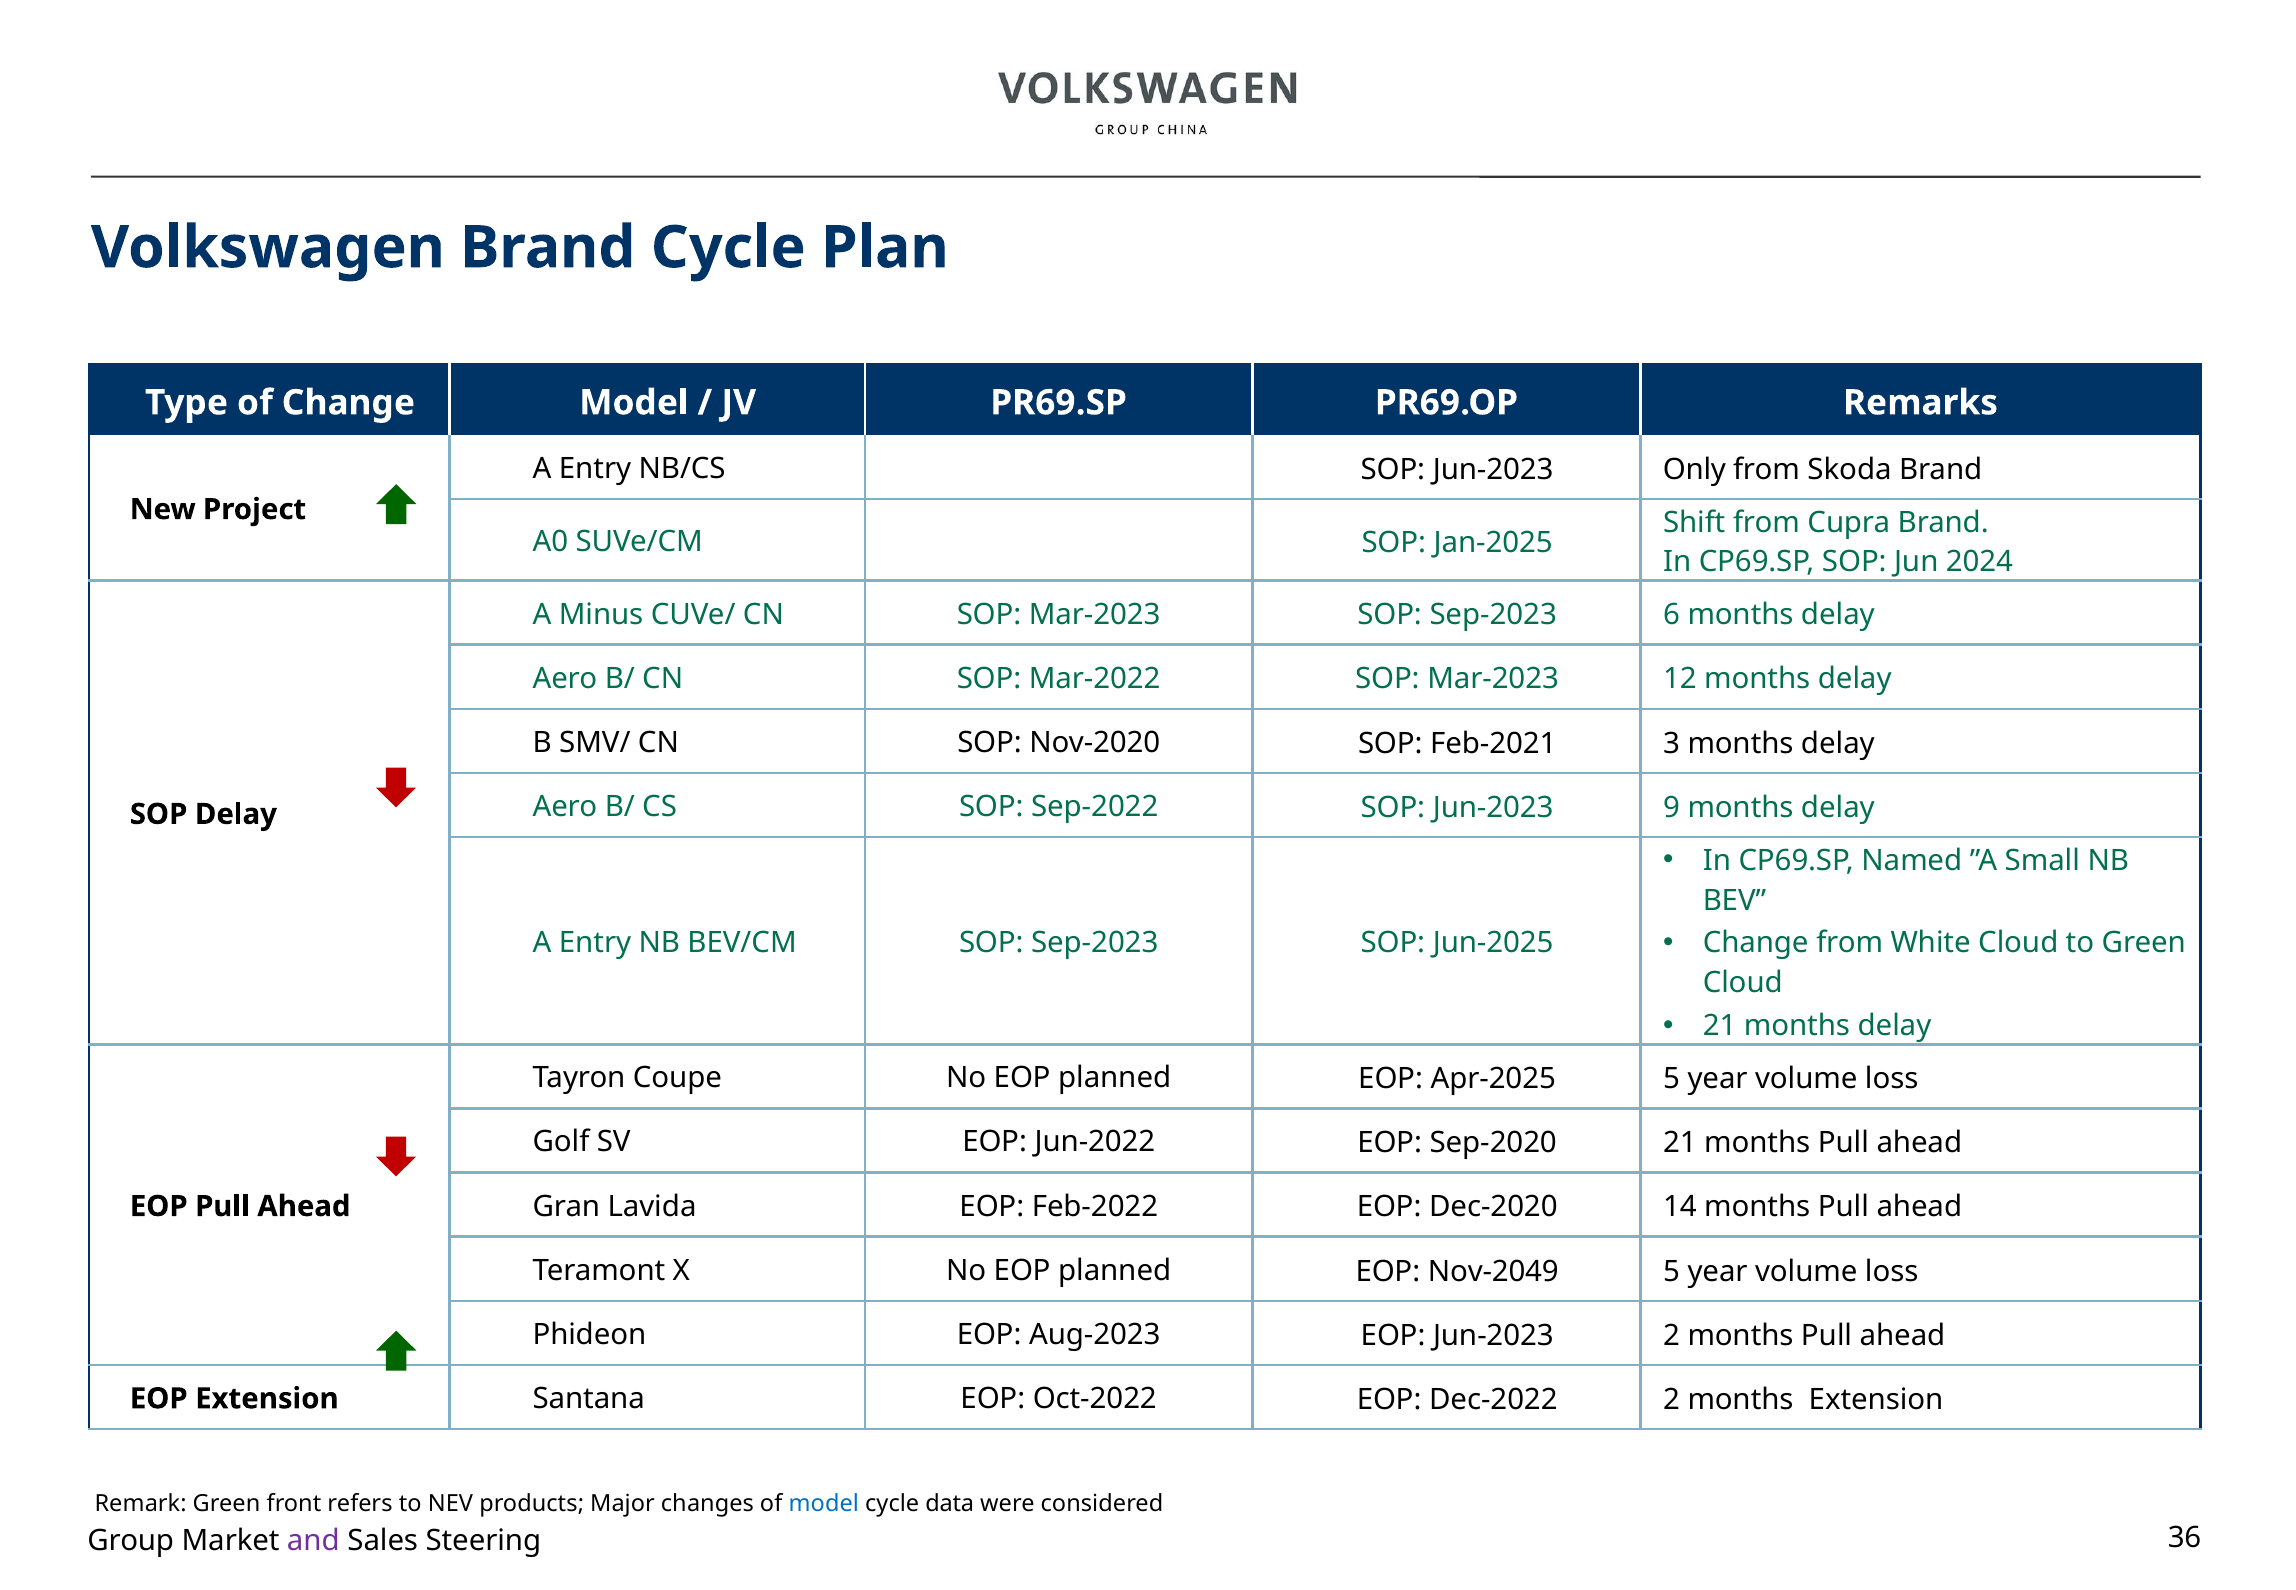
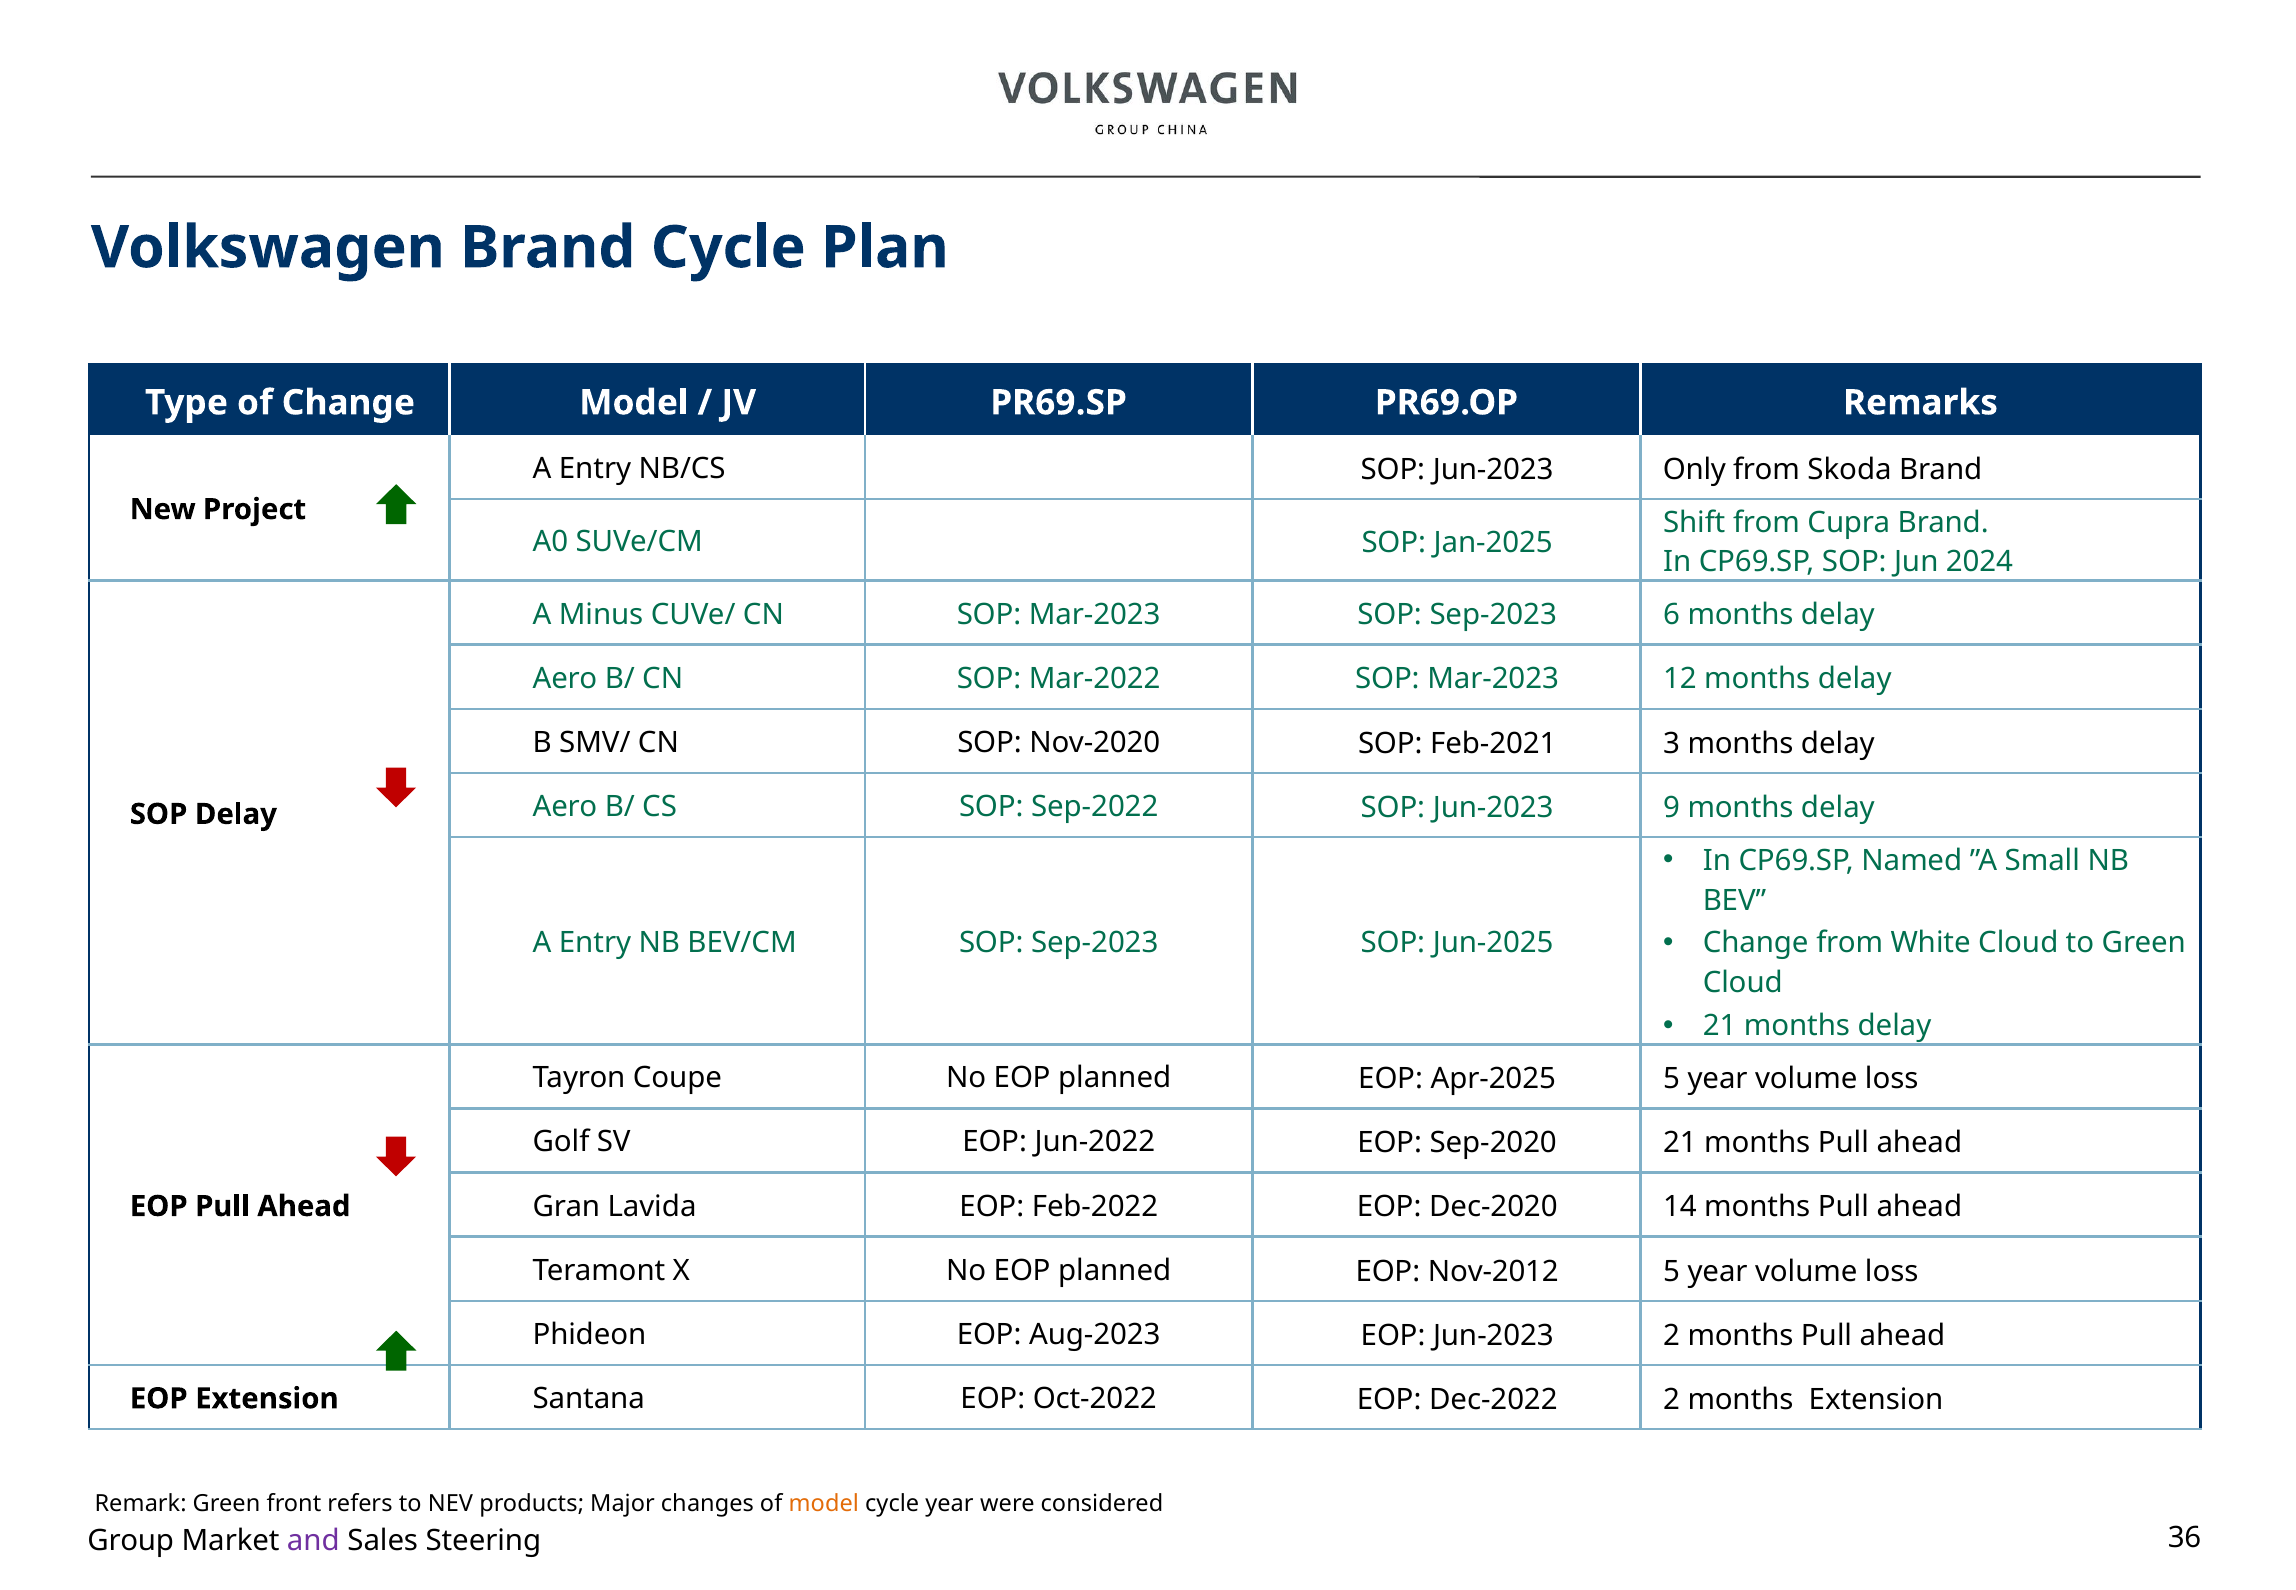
Nov-2049: Nov-2049 -> Nov-2012 (1493, 1271)
model colour: blue -> orange (824, 1504)
cycle data: data -> year (950, 1504)
